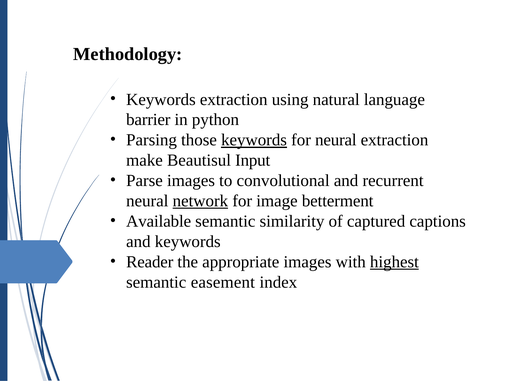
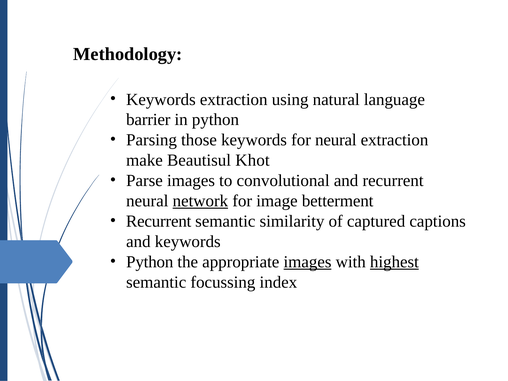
keywords underline: present -> none (254, 140)
Input: Input -> Khot (253, 160)
Available: Available -> Recurrent (159, 221)
Reader: Reader -> Python (150, 262)
images underline: none -> present (308, 262)
easement: easement -> focussing (223, 282)
